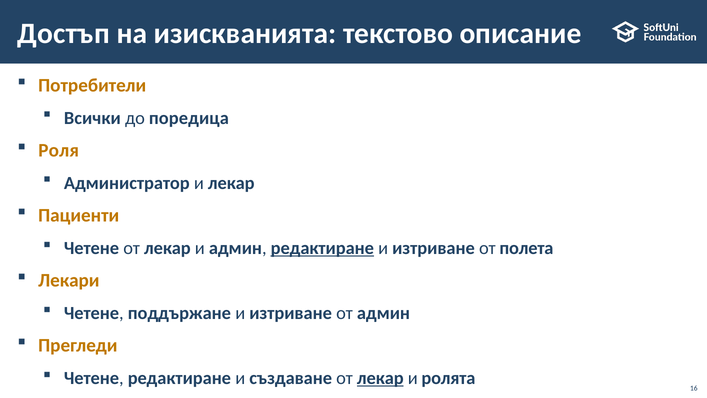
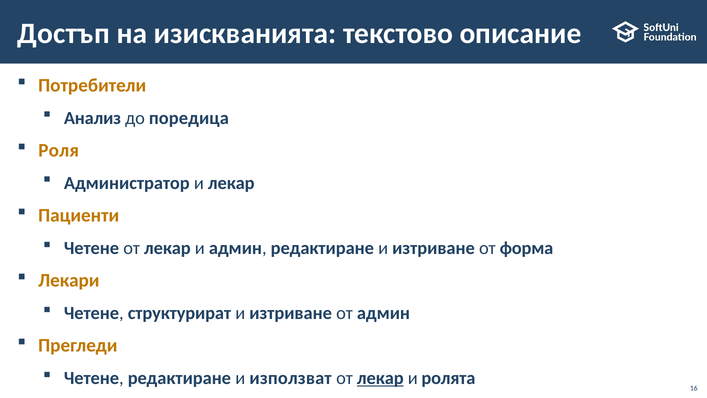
Всички: Всички -> Анализ (92, 118)
редактиране underline: present -> none (322, 248)
полета: полета -> форма (526, 248)
поддържане: поддържане -> структурират (179, 313)
създаване: създаване -> използват (291, 378)
